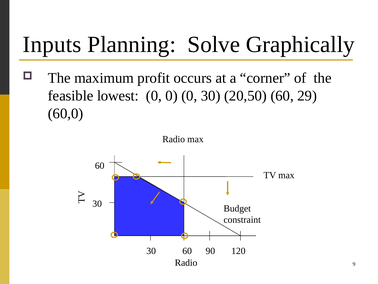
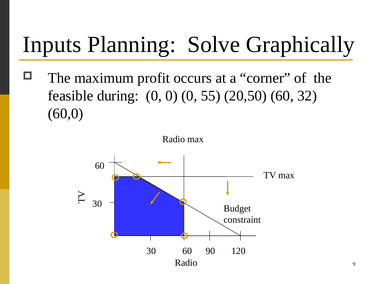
lowest: lowest -> during (118, 96)
0 30: 30 -> 55 (211, 96)
29: 29 -> 32 (307, 96)
